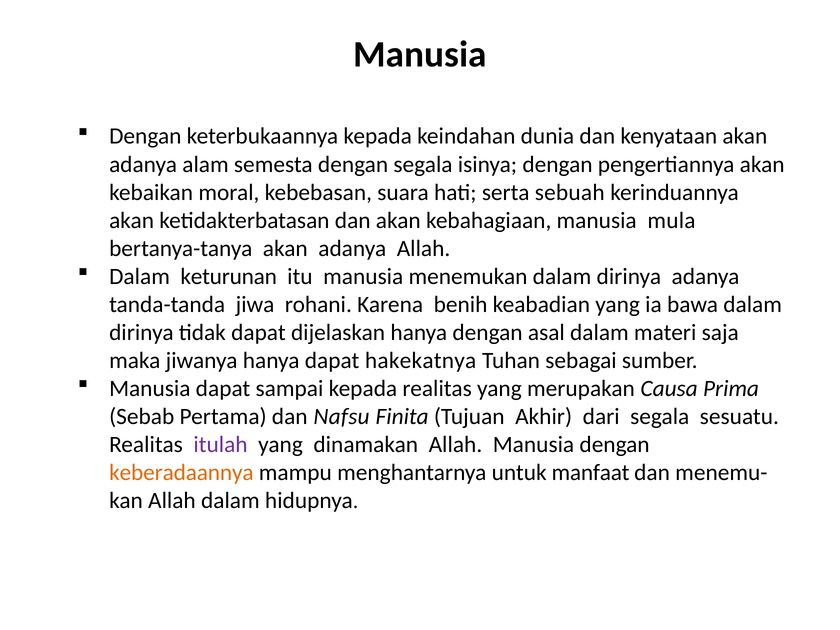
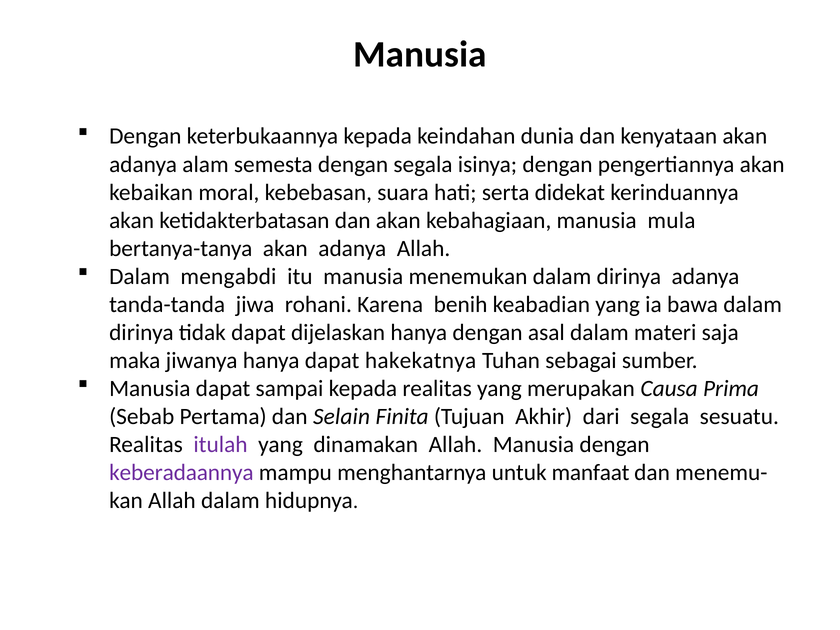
sebuah: sebuah -> didekat (570, 192)
keturunan: keturunan -> mengabdi (228, 276)
Nafsu: Nafsu -> Selain (342, 416)
keberadaannya colour: orange -> purple (181, 472)
